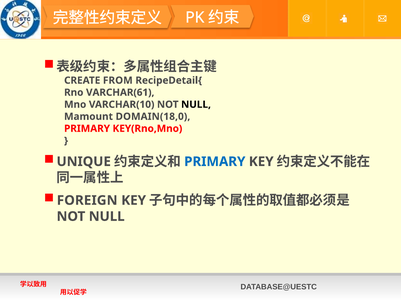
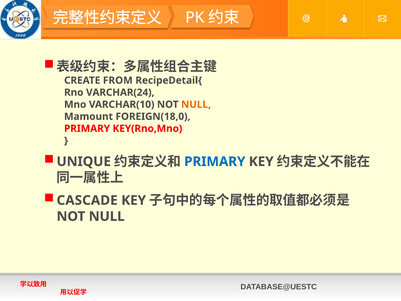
VARCHAR(61: VARCHAR(61 -> VARCHAR(24 (120, 92)
NULL colour: black -> orange (196, 104)
DOMAIN(18,0: DOMAIN(18,0 -> FOREIGN(18,0 (153, 116)
FOREIGN: FOREIGN -> CASCADE (87, 200)
